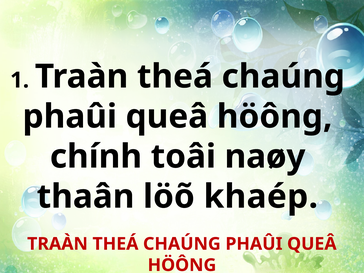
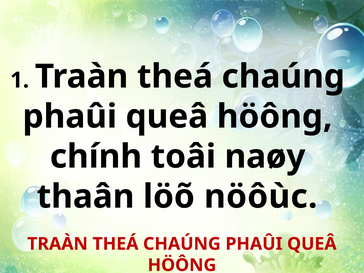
khaép: khaép -> nöôùc (261, 197)
